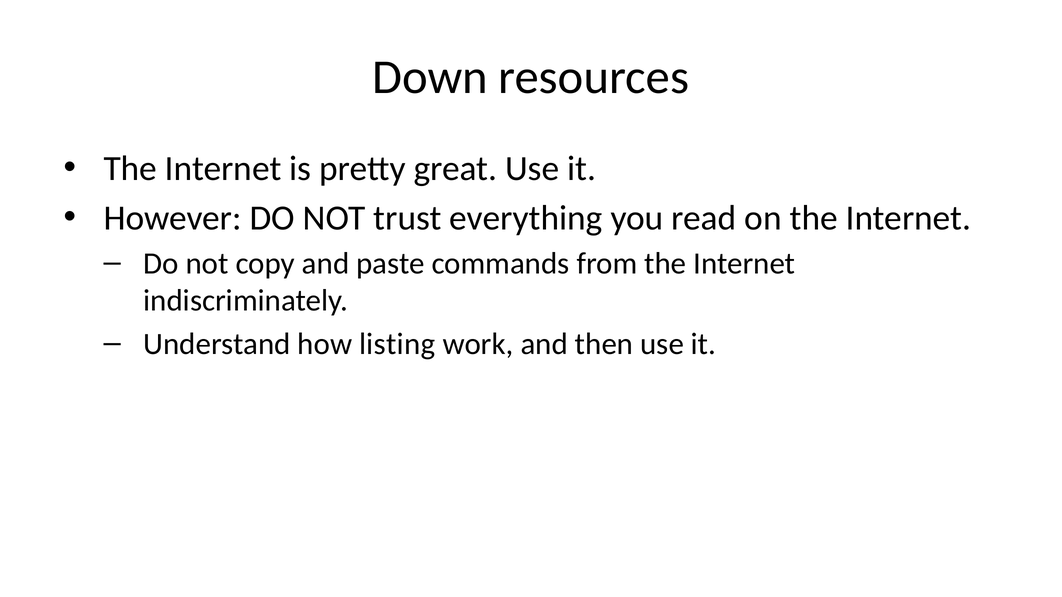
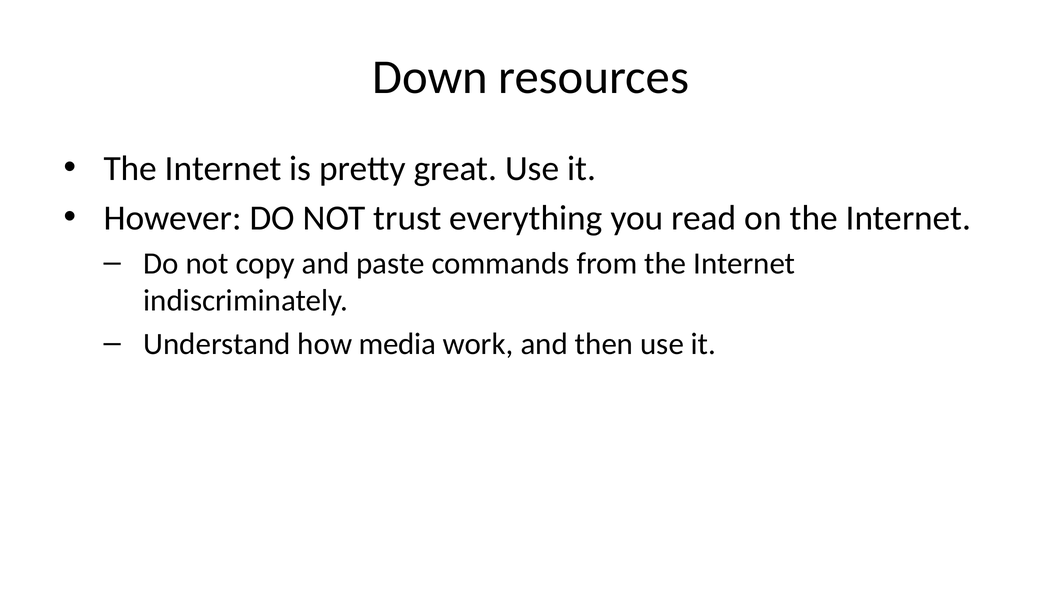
listing: listing -> media (398, 344)
